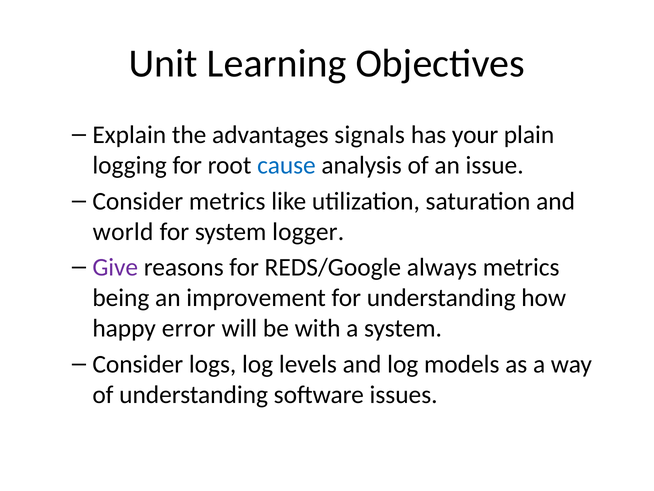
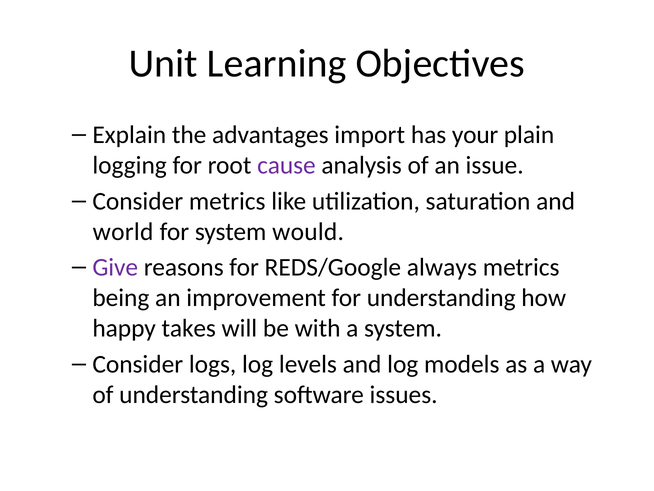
signals: signals -> import (370, 135)
cause colour: blue -> purple (286, 165)
logger: logger -> would (308, 231)
error: error -> takes (189, 328)
